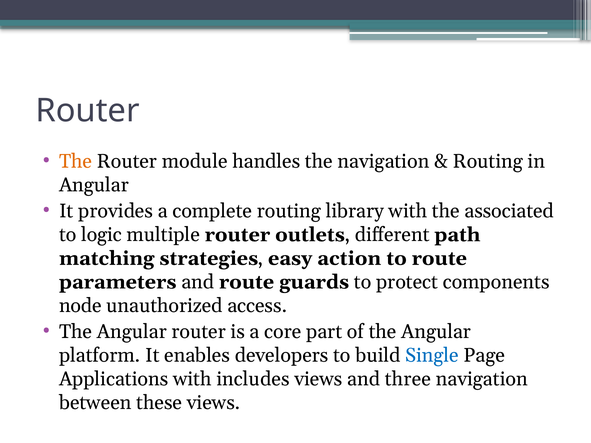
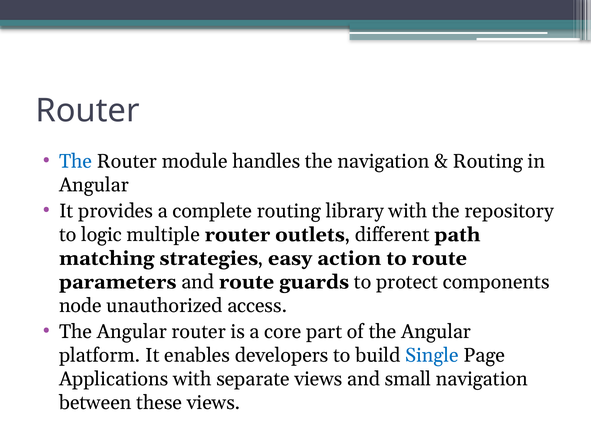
The colour: orange -> blue (76, 161)
associated: associated -> repository (509, 211)
includes: includes -> separate (253, 379)
three: three -> small (408, 379)
